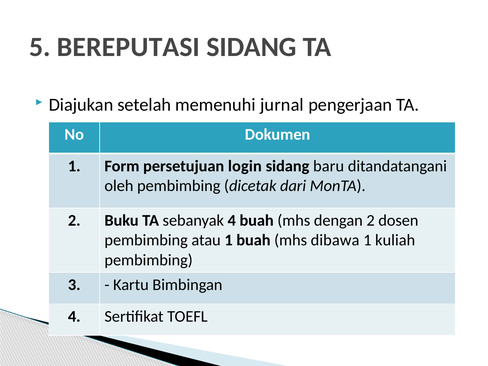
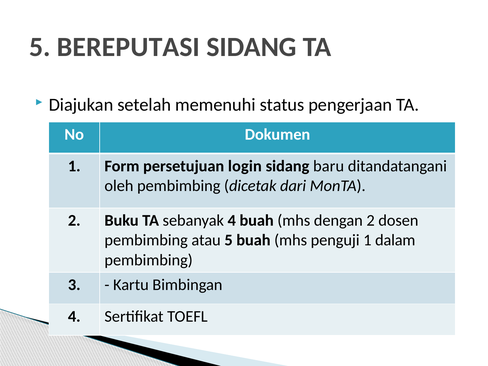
jurnal: jurnal -> status (282, 105)
atau 1: 1 -> 5 (229, 240)
dibawa: dibawa -> penguji (335, 240)
kuliah: kuliah -> dalam (395, 240)
